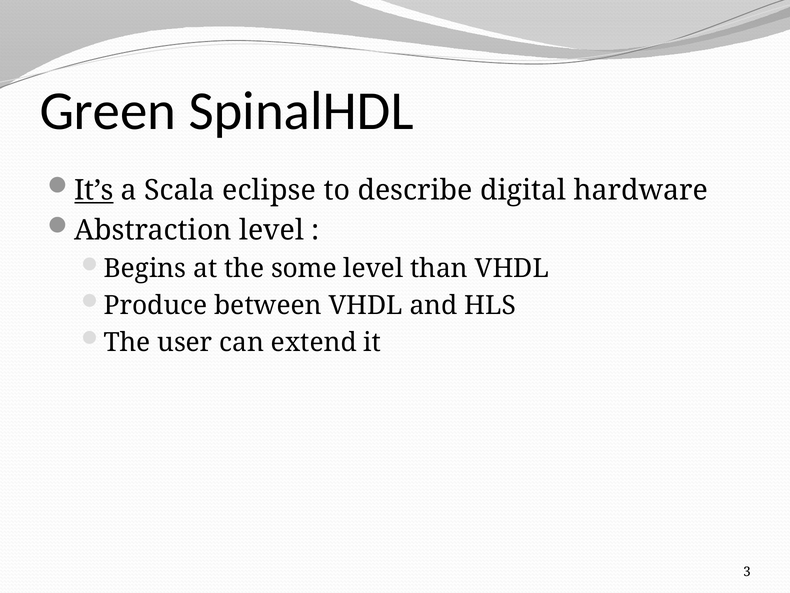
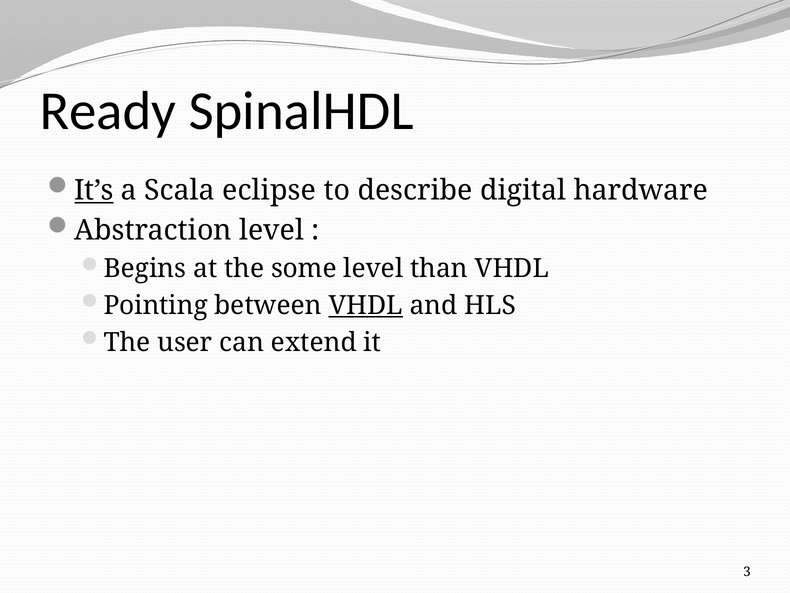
Green: Green -> Ready (108, 111)
Produce: Produce -> Pointing (156, 305)
VHDL underline: none -> present (366, 305)
